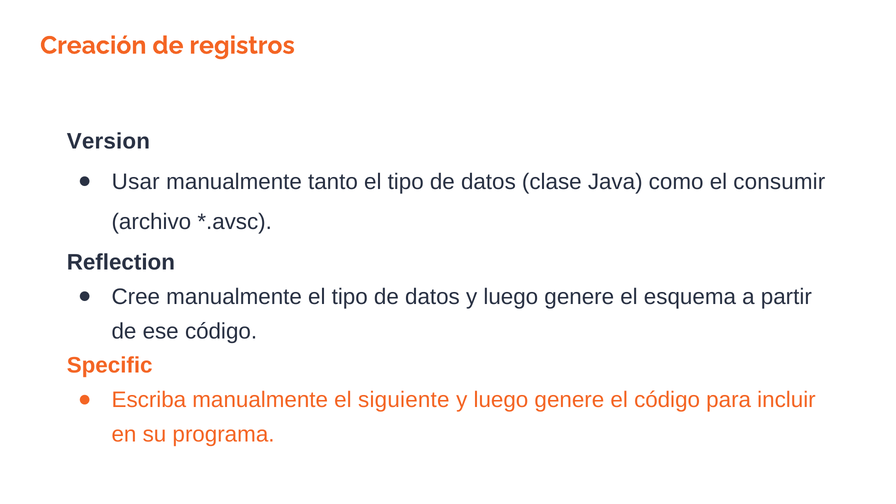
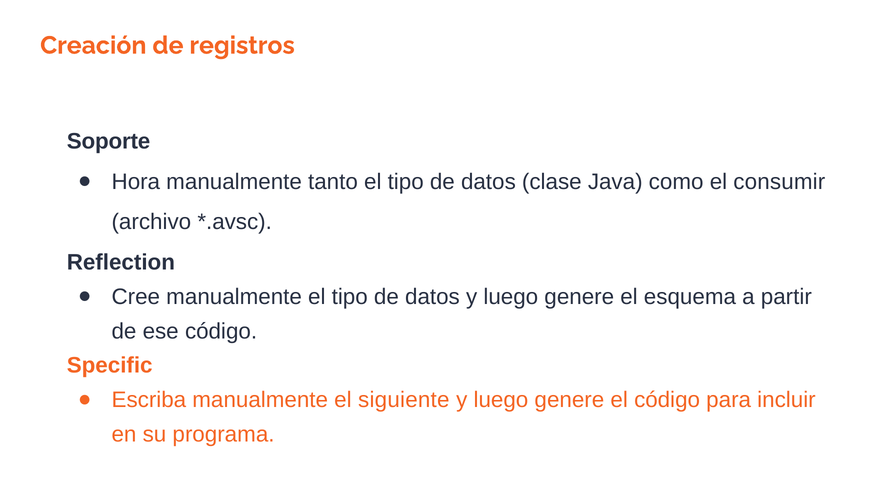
Version: Version -> Soporte (109, 141)
Usar: Usar -> Hora (136, 182)
